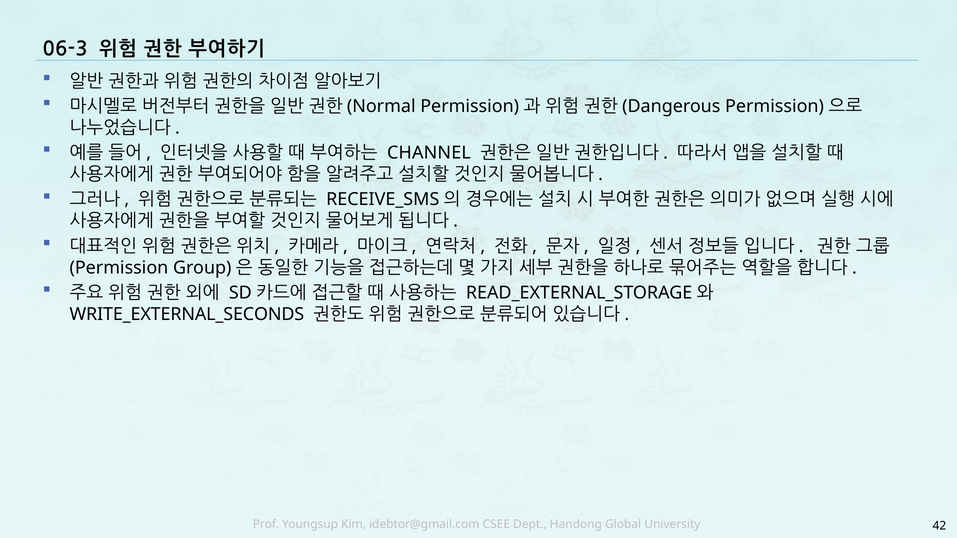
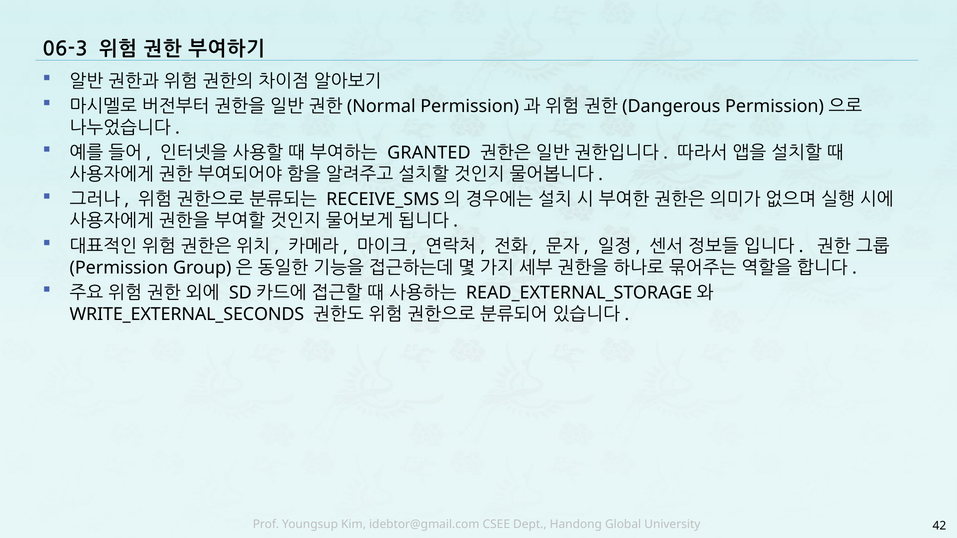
CHANNEL: CHANNEL -> GRANTED (429, 153)
